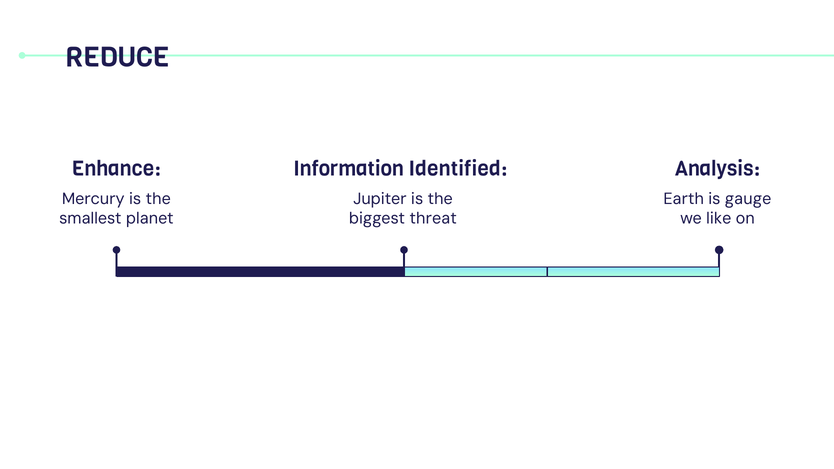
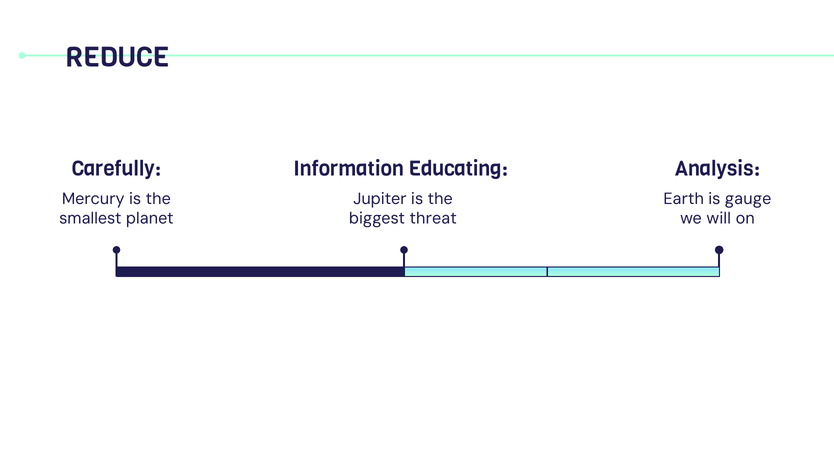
Enhance: Enhance -> Carefully (116, 169)
Identified: Identified -> Educating (458, 169)
like: like -> will (719, 219)
